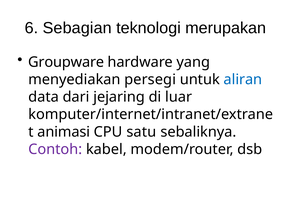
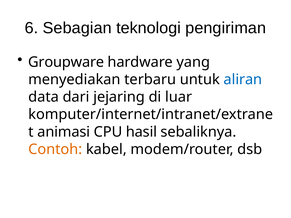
merupakan: merupakan -> pengiriman (226, 28)
persegi: persegi -> terbaru (150, 80)
satu: satu -> hasil (141, 132)
Contoh colour: purple -> orange (55, 149)
